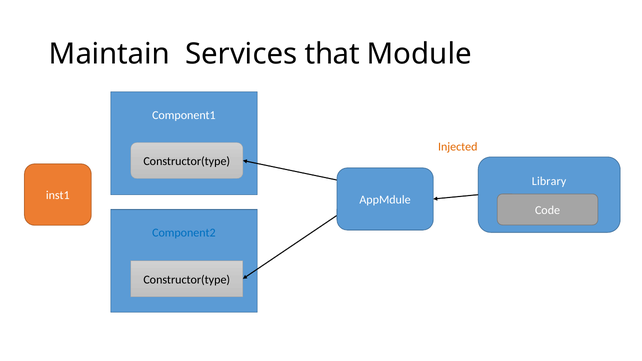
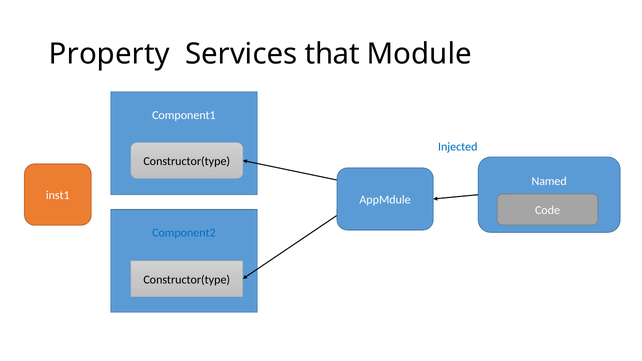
Maintain: Maintain -> Property (109, 54)
Injected colour: orange -> blue (458, 147)
Library: Library -> Named (549, 181)
